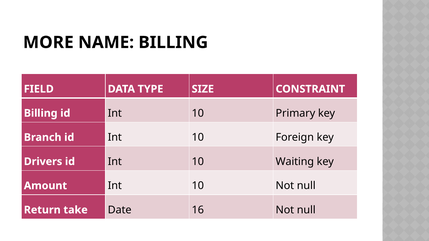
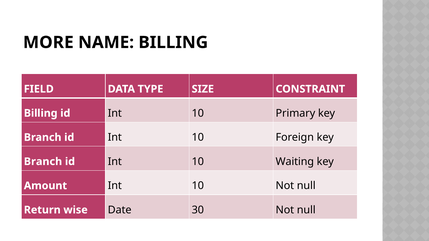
Drivers: Drivers -> Branch (43, 162)
take: take -> wise (76, 210)
16: 16 -> 30 (198, 210)
